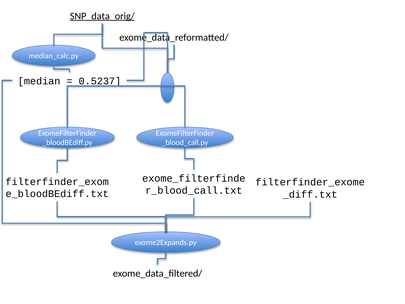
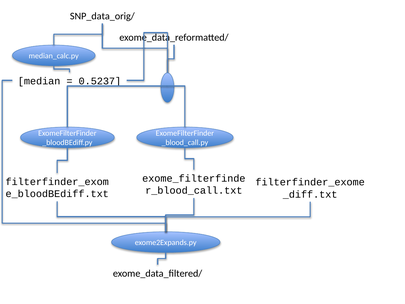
SNP_data_orig/ underline: present -> none (102, 16)
